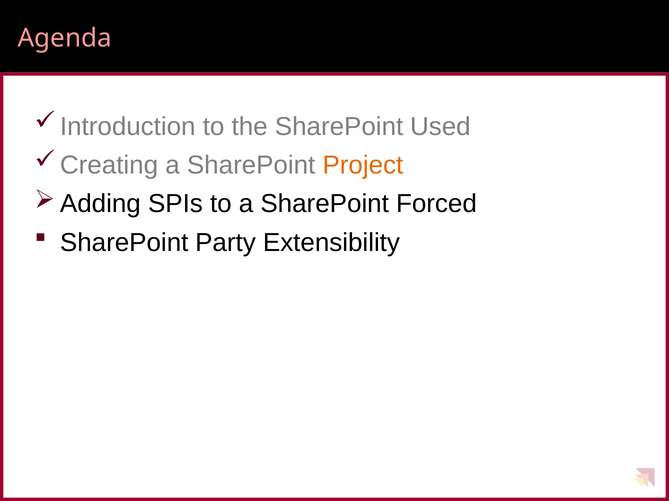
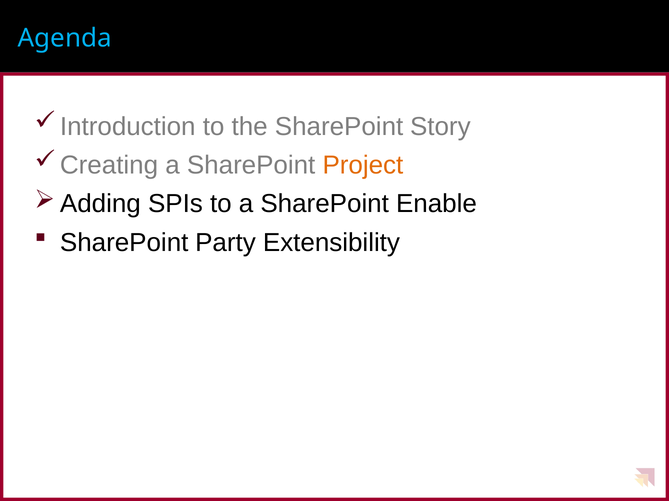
Agenda colour: pink -> light blue (65, 38)
Used: Used -> Story (440, 127)
Forced: Forced -> Enable (436, 204)
